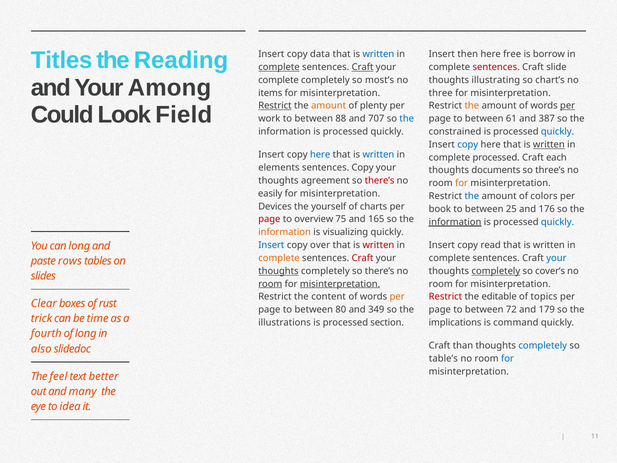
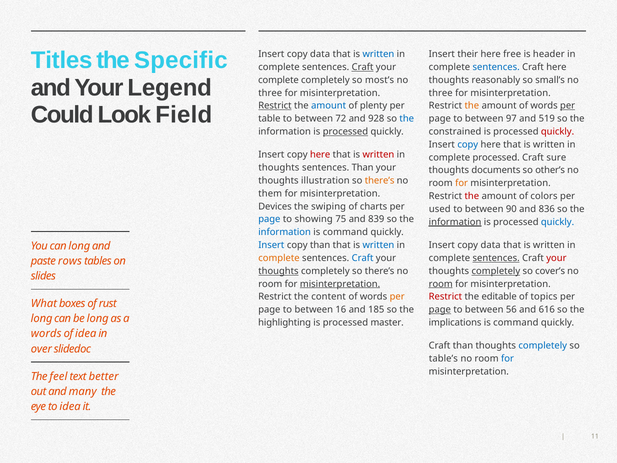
Reading: Reading -> Specific (181, 60)
then: then -> their (468, 54)
borrow: borrow -> header (549, 54)
complete underline: present -> none (279, 67)
sentences colour: red -> blue (496, 67)
Craft slide: slide -> here (556, 67)
Among: Among -> Legend (170, 88)
illustrating: illustrating -> reasonably (496, 80)
chart’s: chart’s -> small’s (550, 80)
items: items -> three (270, 93)
amount colour: orange -> blue (329, 106)
work: work -> table (269, 119)
88: 88 -> 72 (341, 119)
707: 707 -> 928 (376, 119)
61: 61 -> 97 (511, 119)
387: 387 -> 519 (547, 119)
processed underline: none -> present (345, 132)
quickly colour: blue -> red (558, 132)
written underline: present -> none (549, 144)
here colour: blue -> red (320, 155)
written colour: blue -> red (378, 155)
each: each -> sure (556, 157)
elements: elements -> thoughts (279, 168)
sentences Copy: Copy -> Than (363, 168)
three’s: three’s -> other’s (550, 170)
agreement: agreement -> illustration (325, 181)
there’s colour: red -> orange (380, 181)
easily: easily -> them (270, 193)
the colour: blue -> red (472, 196)
yourself: yourself -> swiping (329, 206)
book: book -> used (440, 209)
25: 25 -> 90 (511, 209)
176: 176 -> 836 (547, 209)
page colour: red -> blue (269, 219)
overview: overview -> showing (314, 219)
165: 165 -> 839 (376, 219)
information colour: orange -> blue (285, 232)
visualizing: visualizing -> command (345, 232)
copy over: over -> than (320, 245)
written colour: red -> blue (378, 245)
read: read -> data (491, 245)
Craft colour: red -> blue (363, 258)
sentences underline: none -> present (496, 258)
your colour: blue -> red (556, 258)
room underline: present -> none (270, 284)
room underline: none -> present (441, 284)
Clear: Clear -> What (44, 303)
80: 80 -> 16 (341, 310)
349: 349 -> 185 (376, 310)
page underline: none -> present (440, 310)
72: 72 -> 56 (511, 310)
179: 179 -> 616 (547, 310)
trick: trick -> long (42, 318)
be time: time -> long (98, 318)
illustrations: illustrations -> highlighting (285, 322)
section: section -> master (387, 322)
fourth: fourth -> words (46, 334)
of long: long -> idea (86, 334)
also: also -> over (41, 349)
